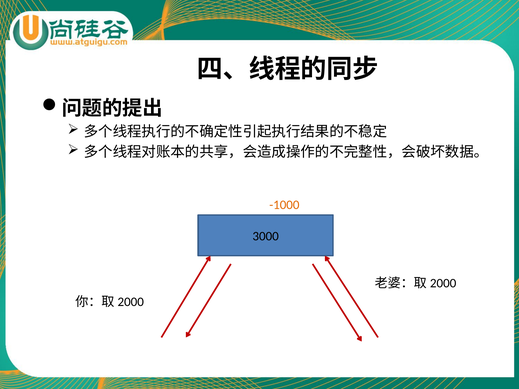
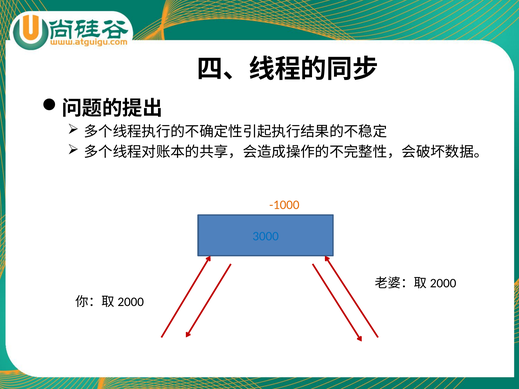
3000 colour: black -> blue (266, 236)
